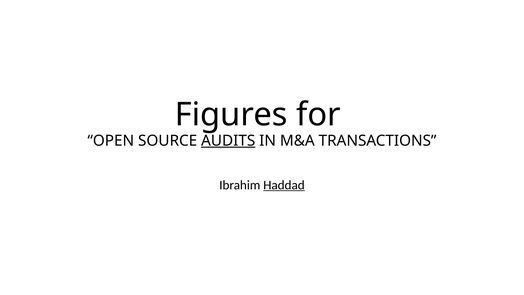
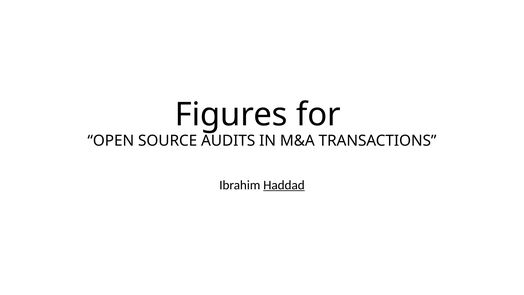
AUDITS underline: present -> none (228, 141)
